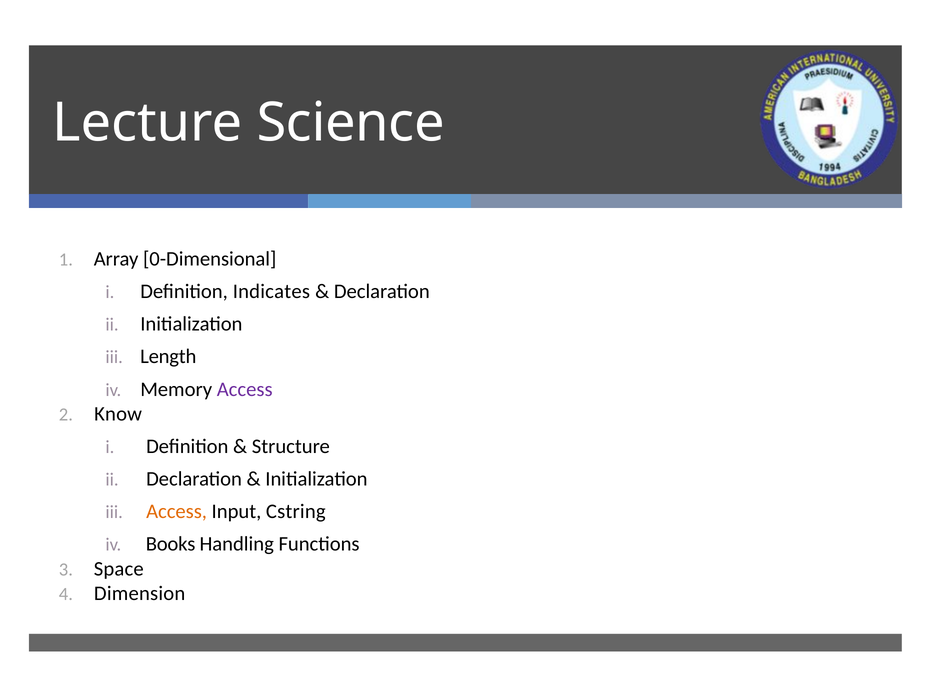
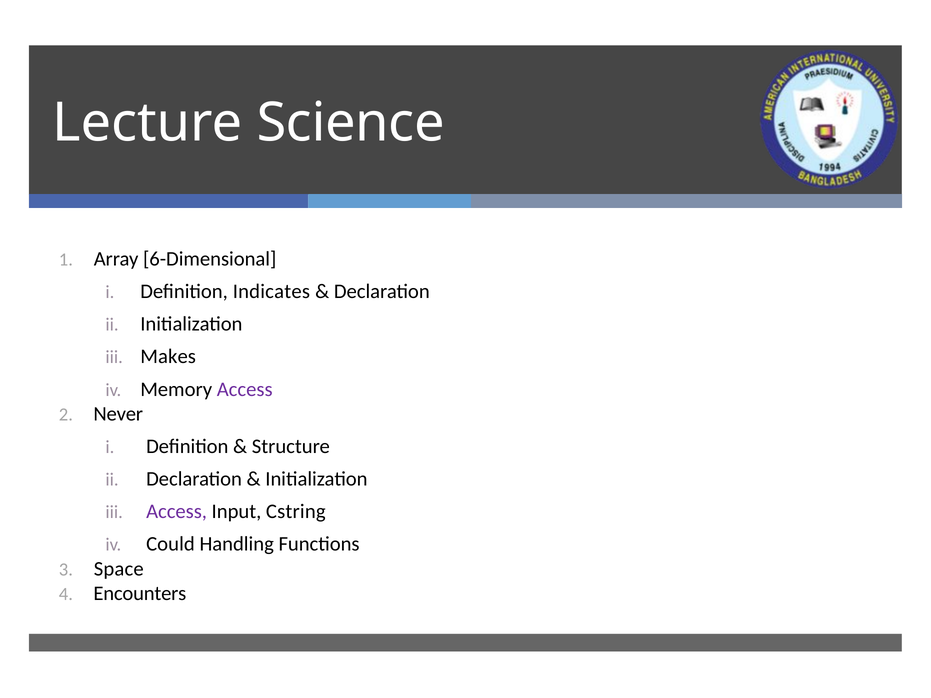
0-Dimensional: 0-Dimensional -> 6-Dimensional (210, 259)
Length: Length -> Makes (168, 357)
Know: Know -> Never (118, 414)
Access colour: orange -> purple (177, 512)
Books: Books -> Could (170, 544)
Dimension: Dimension -> Encounters (140, 594)
